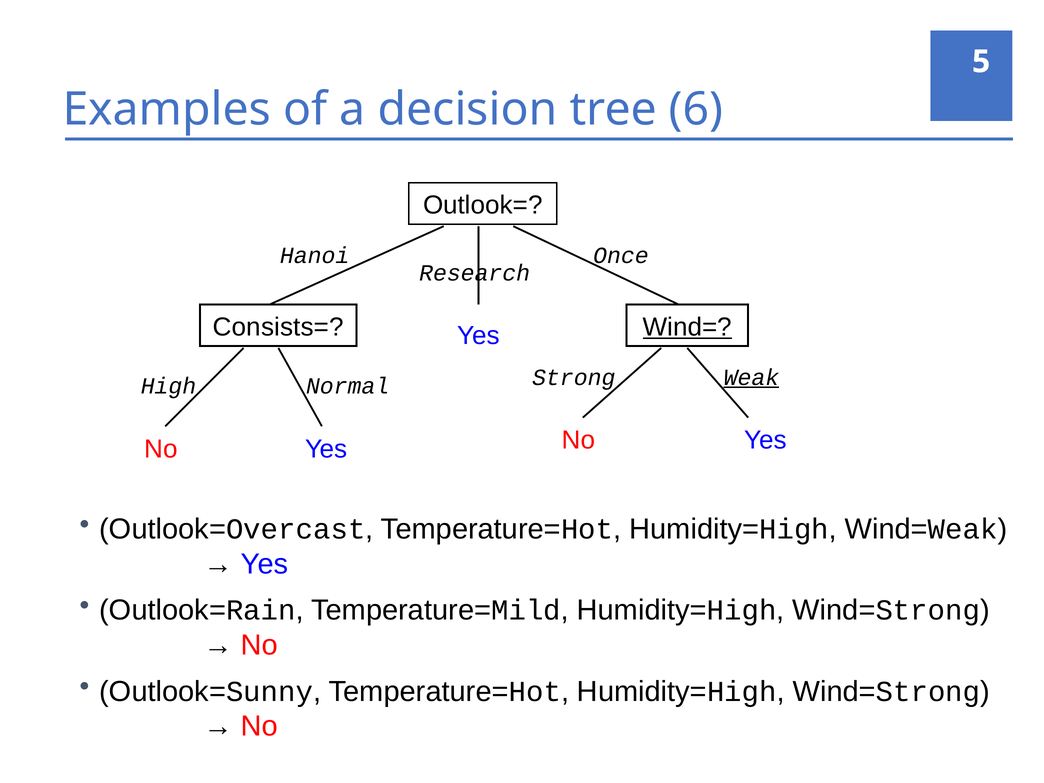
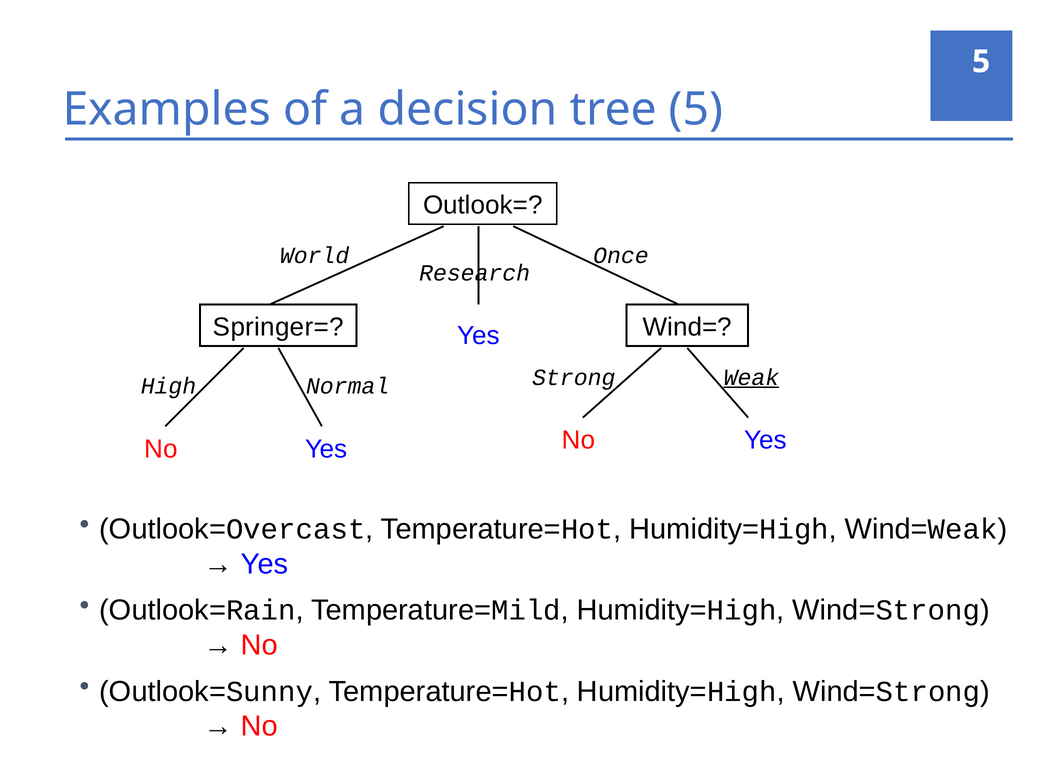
tree 6: 6 -> 5 (696, 109)
Hanoi: Hanoi -> World (315, 256)
Consists=: Consists= -> Springer= (278, 327)
Wind= underline: present -> none (687, 327)
